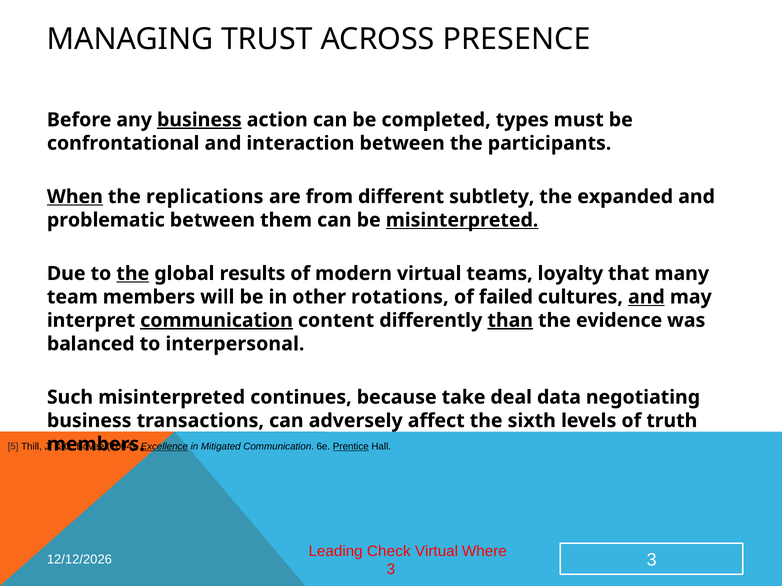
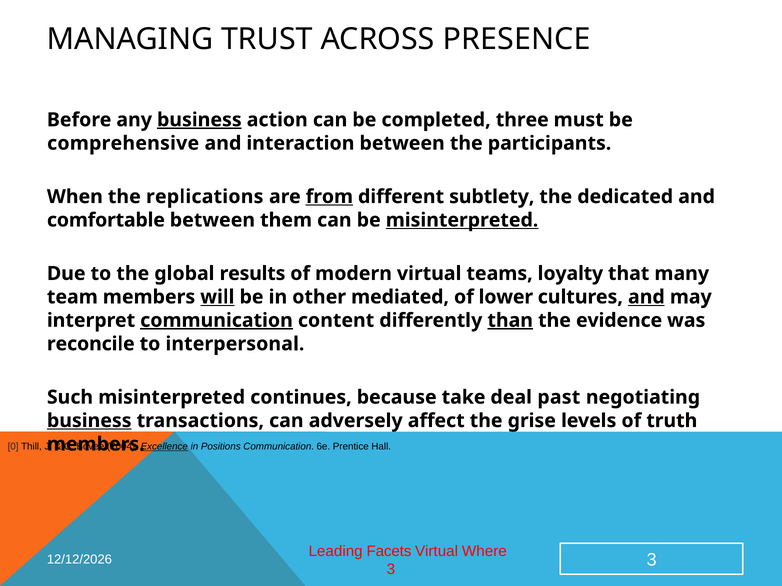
types: types -> three (522, 120)
confrontational: confrontational -> comprehensive (123, 143)
When underline: present -> none (75, 197)
from underline: none -> present (329, 197)
expanded: expanded -> dedicated (625, 197)
problematic: problematic -> comfortable (106, 220)
the underline: present -> none (133, 274)
will underline: none -> present (217, 297)
rotations: rotations -> mediated (400, 297)
failed: failed -> lower (506, 297)
balanced: balanced -> reconcile (91, 344)
data: data -> past (559, 398)
business underline: none -> present (89, 421)
sixth: sixth -> grise (532, 421)
5: 5 -> 0 (13, 447)
Mitigated: Mitigated -> Positions (221, 447)
Prentice underline: present -> none (351, 447)
Check: Check -> Facets (389, 552)
